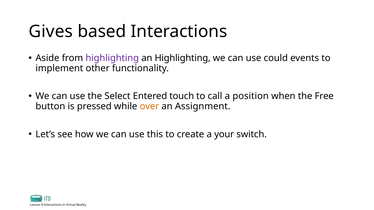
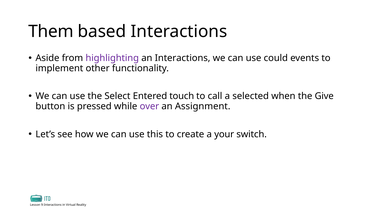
Gives: Gives -> Them (51, 31)
an Highlighting: Highlighting -> Interactions (183, 58)
position: position -> selected (251, 96)
Free: Free -> Give (324, 96)
over colour: orange -> purple (149, 106)
